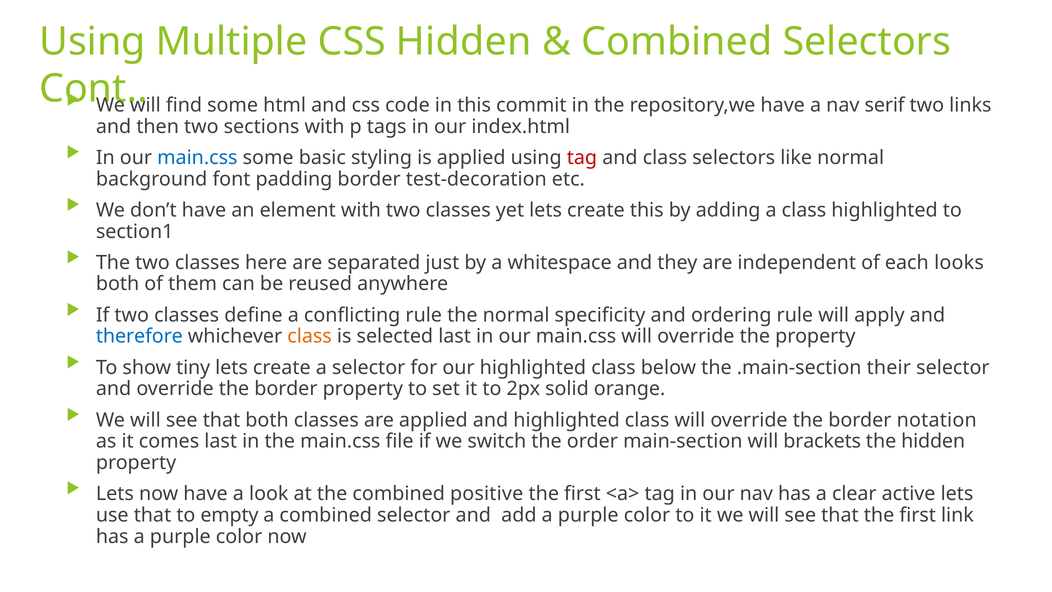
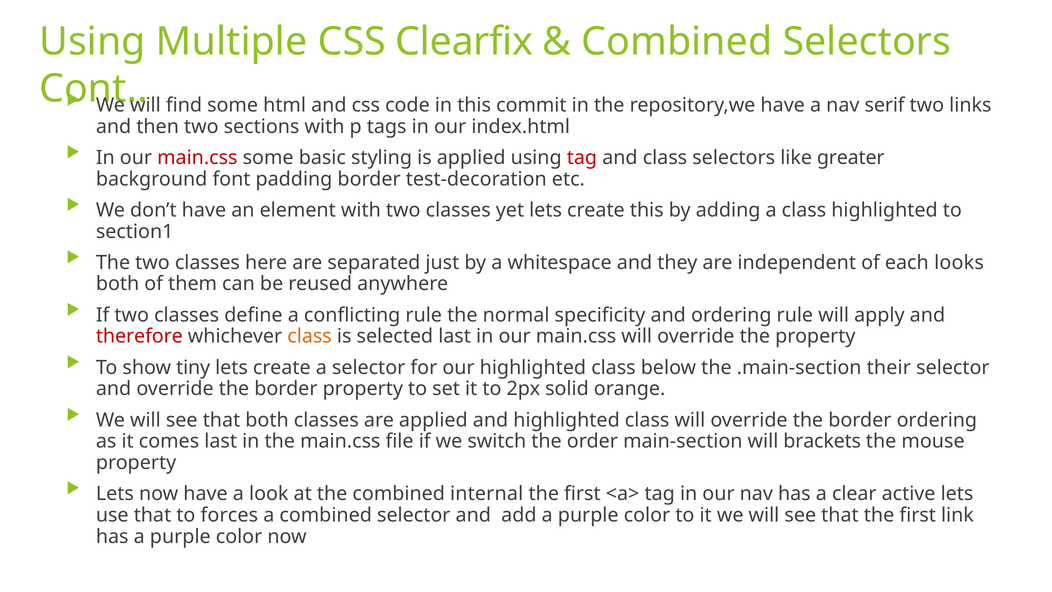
CSS Hidden: Hidden -> Clearfix (464, 41)
main.css colour: blue -> red (197, 158)
like normal: normal -> greater (851, 158)
therefore colour: blue -> red (139, 336)
border notation: notation -> ordering (937, 420)
the hidden: hidden -> mouse (933, 441)
positive: positive -> internal (487, 494)
empty: empty -> forces (229, 515)
